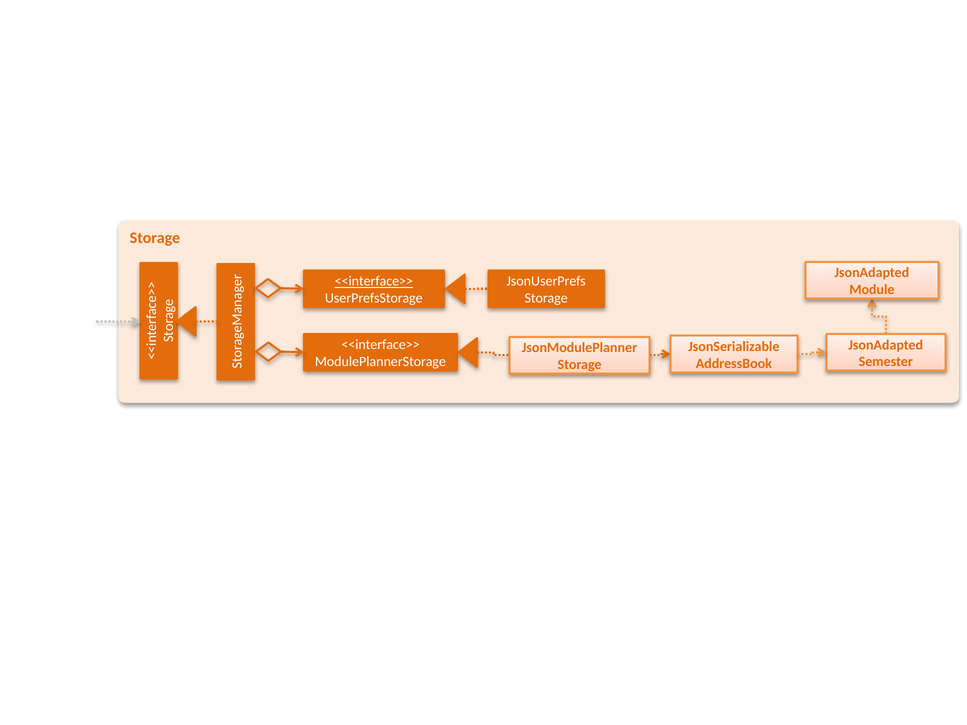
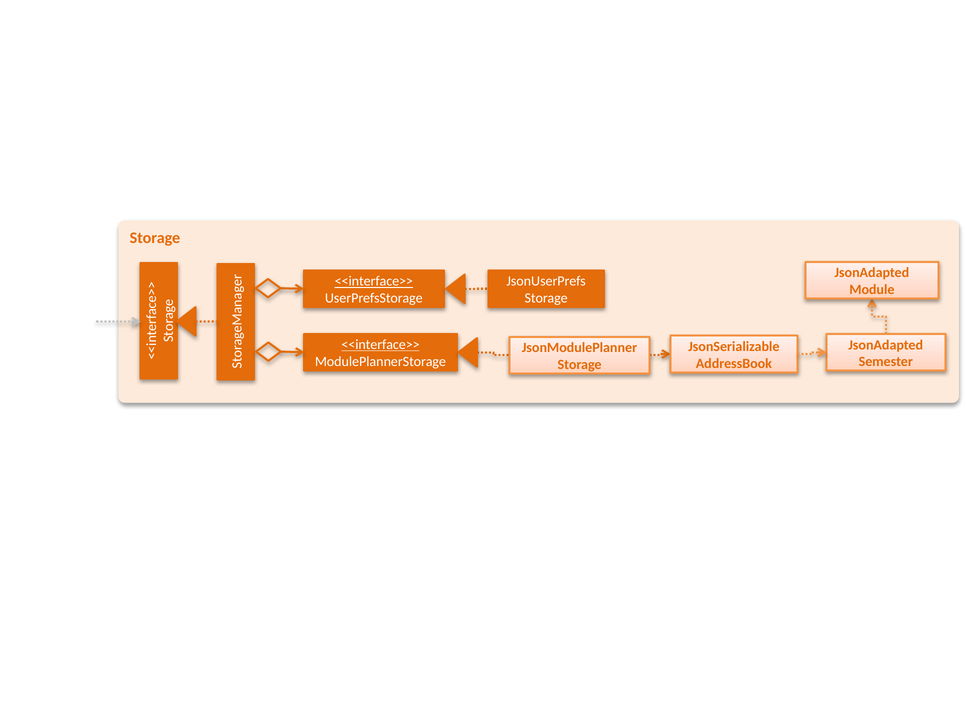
<<interface>> underline: none -> present (381, 345)
